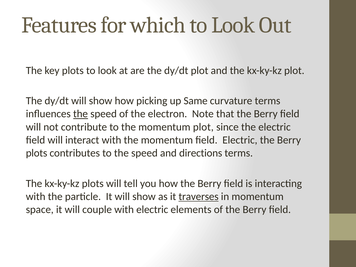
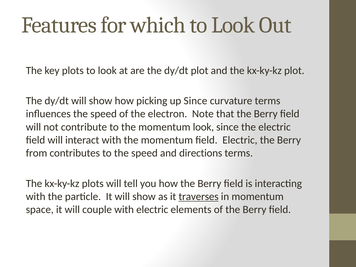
up Same: Same -> Since (195, 101)
the underline: present -> none (81, 114)
momentum plot: plot -> look (203, 127)
plots: plots -> from (37, 153)
